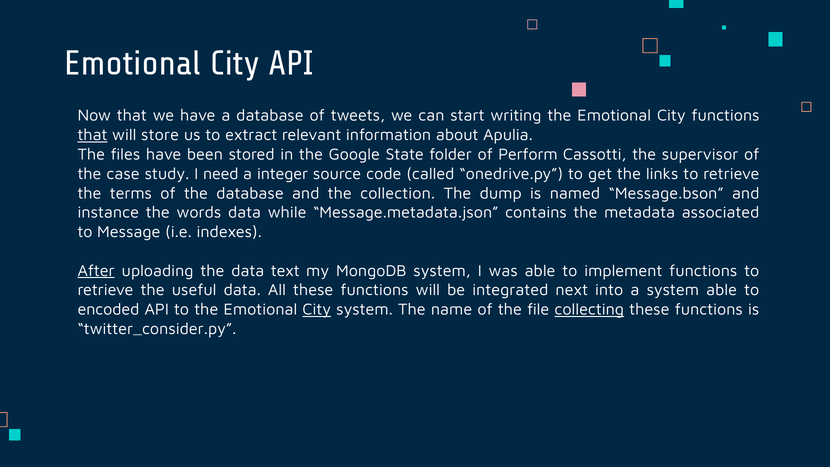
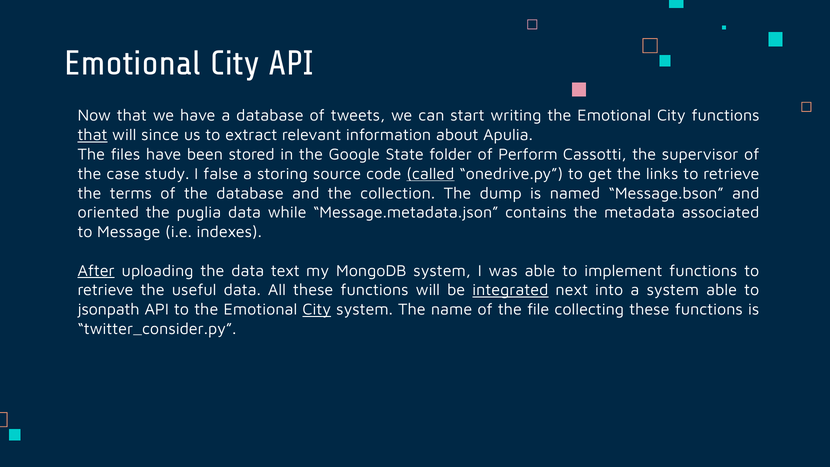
store: store -> since (160, 135)
need: need -> false (221, 174)
integer: integer -> storing (283, 174)
called underline: none -> present (430, 174)
instance: instance -> oriented (108, 213)
words: words -> puglia (199, 213)
integrated underline: none -> present (510, 290)
encoded: encoded -> jsonpath (108, 309)
collecting underline: present -> none (589, 309)
